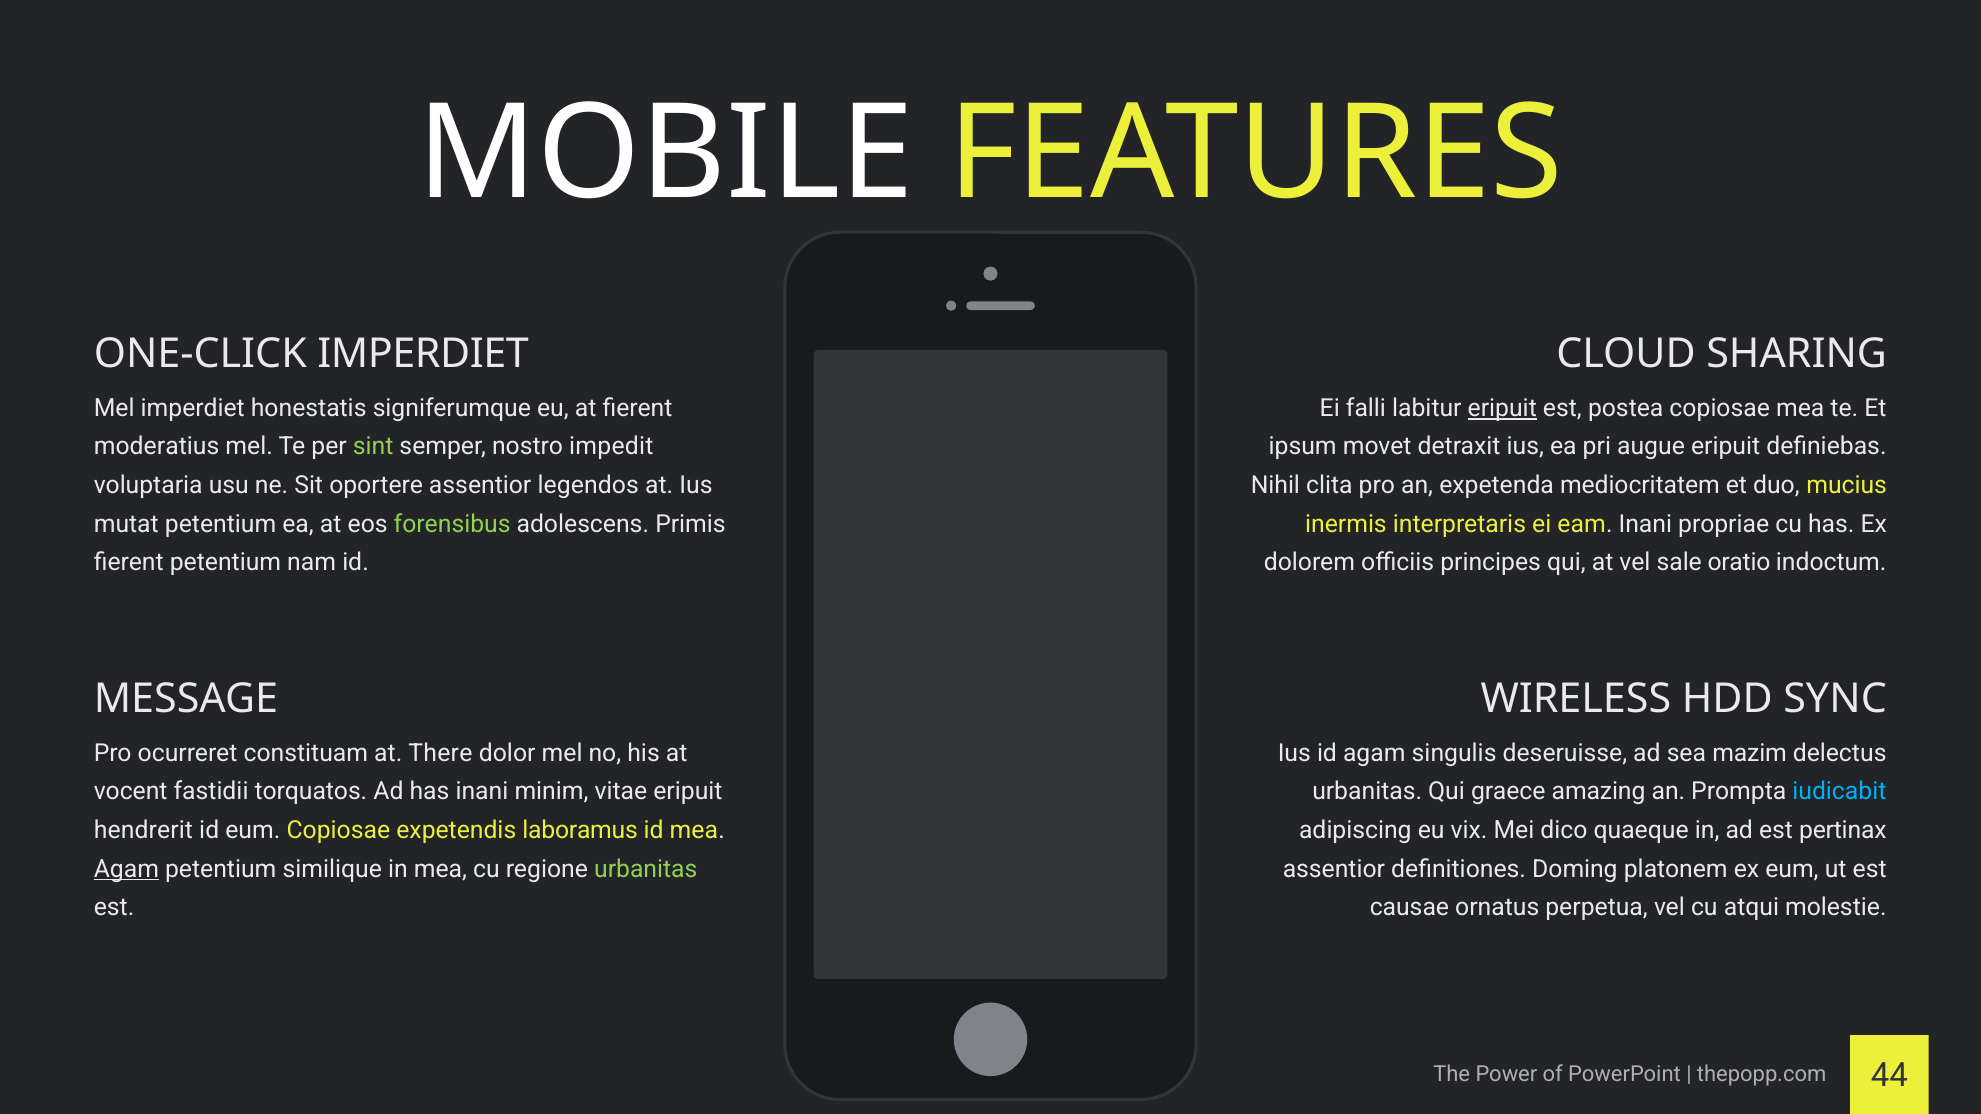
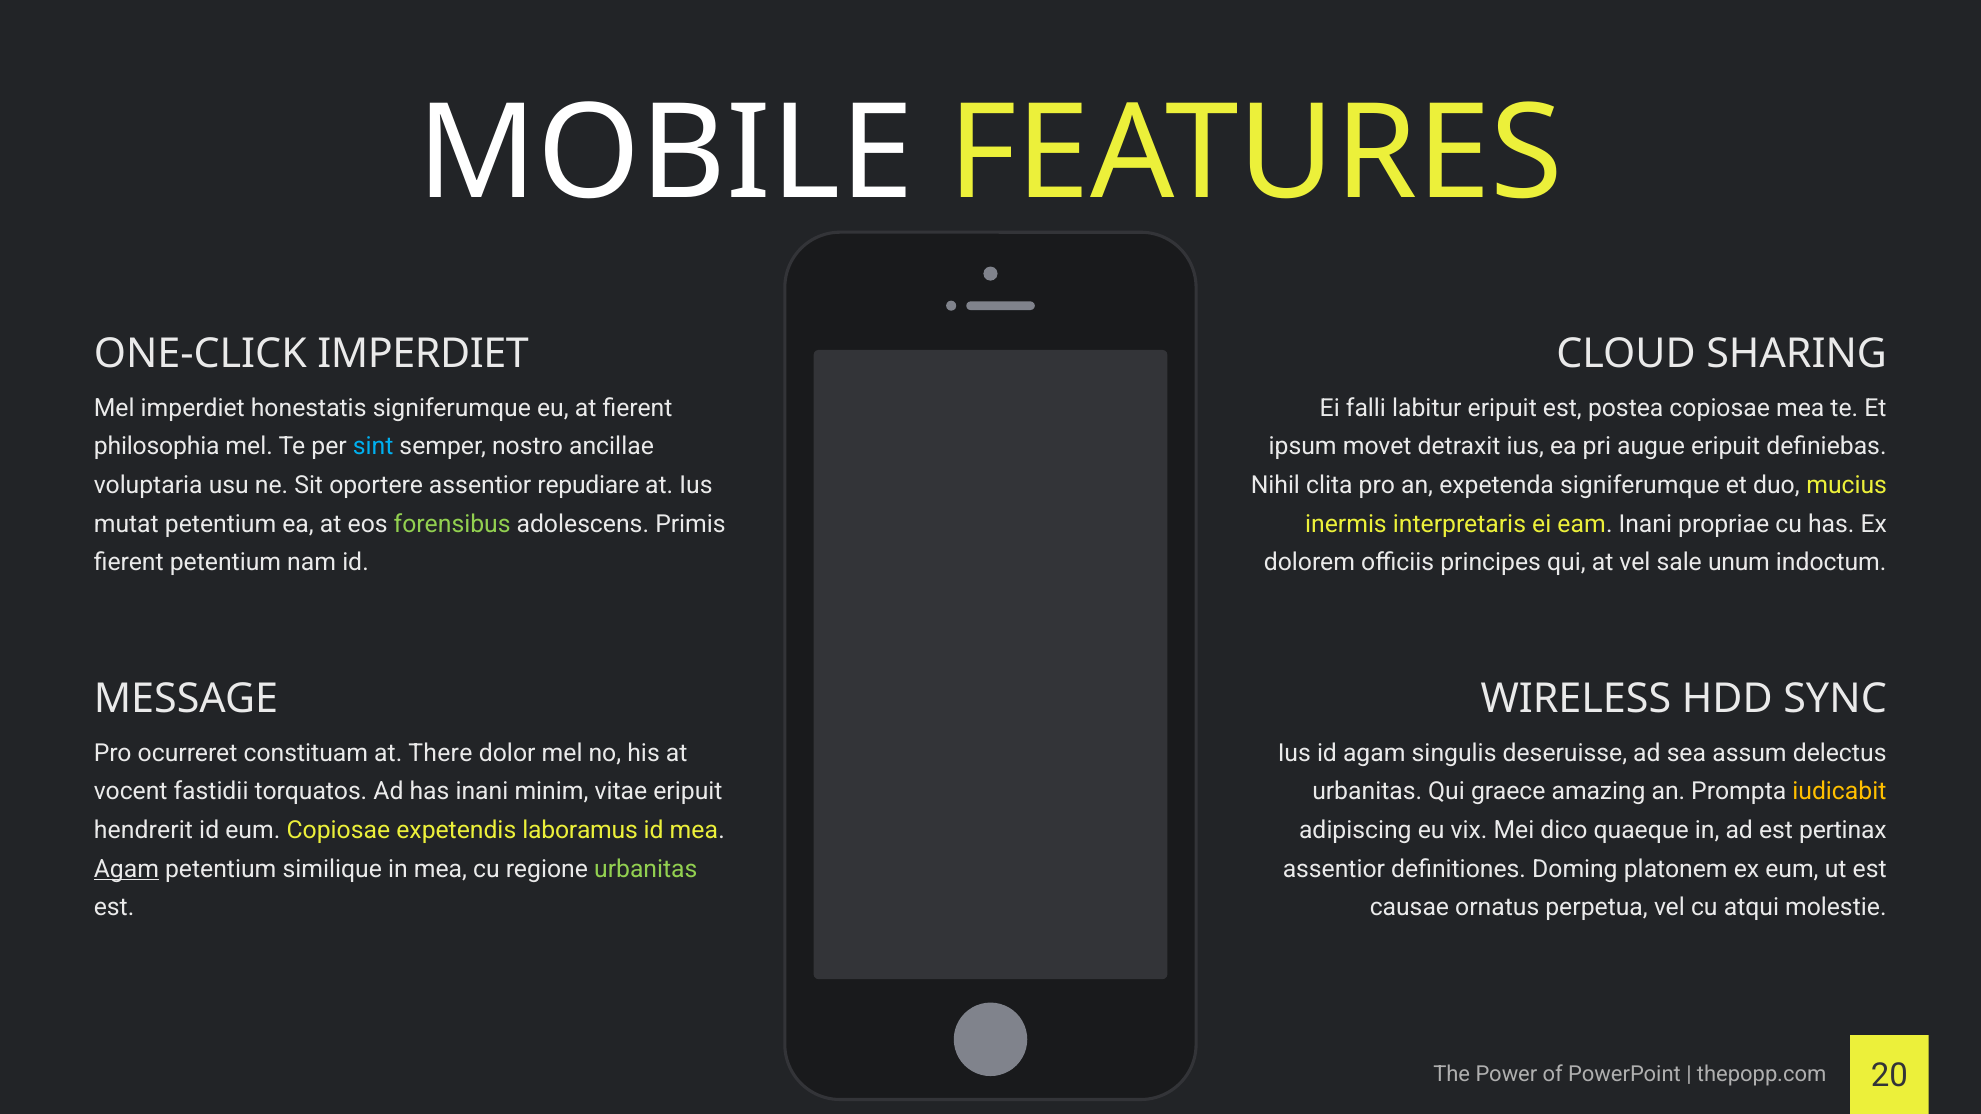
eripuit underline: present -> none (1502, 408)
moderatius: moderatius -> philosophia (157, 447)
sint colour: light green -> light blue (373, 447)
impedit: impedit -> ancillae (611, 447)
legendos: legendos -> repudiare (588, 485)
expetenda mediocritatem: mediocritatem -> signiferumque (1640, 485)
oratio: oratio -> unum (1739, 563)
mazim: mazim -> assum (1749, 753)
iudicabit colour: light blue -> yellow (1839, 792)
44: 44 -> 20 (1889, 1076)
